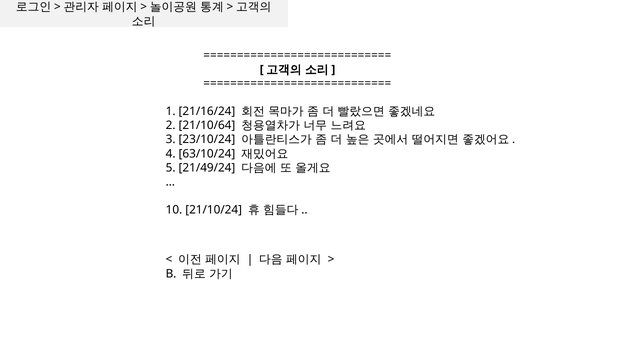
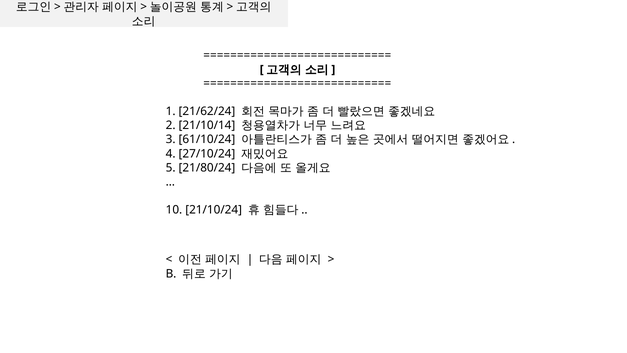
21/16/24: 21/16/24 -> 21/62/24 (207, 111)
21/10/64: 21/10/64 -> 21/10/14 (207, 125)
23/10/24: 23/10/24 -> 61/10/24 (207, 139)
63/10/24: 63/10/24 -> 27/10/24 (207, 153)
21/49/24: 21/49/24 -> 21/80/24 (207, 168)
